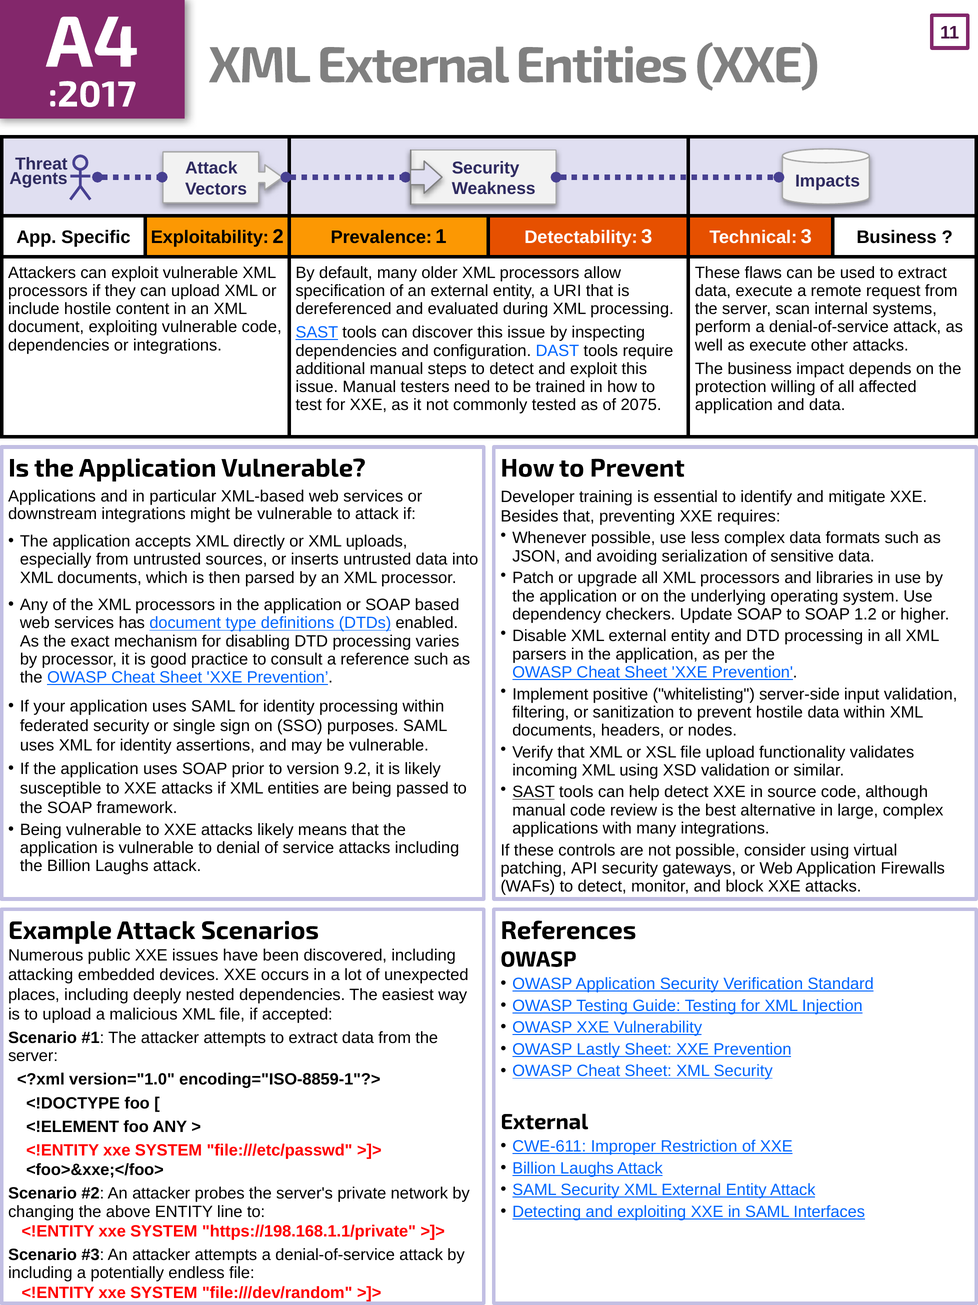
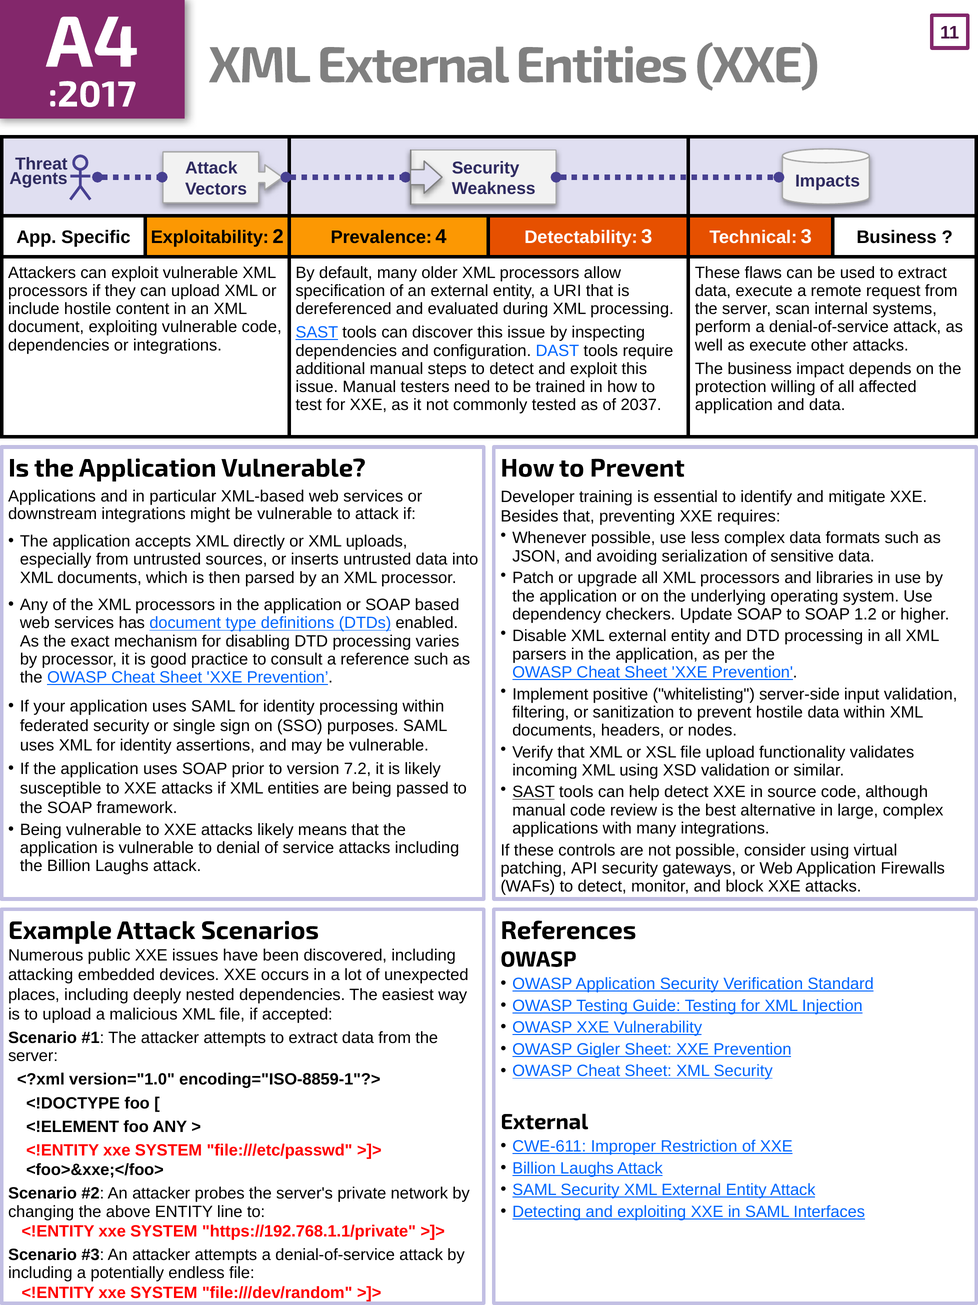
1: 1 -> 4 (441, 236)
2075: 2075 -> 2037 (641, 405)
9.2: 9.2 -> 7.2 (358, 768)
Lastly: Lastly -> Gigler (598, 1048)
https://198.168.1.1/private: https://198.168.1.1/private -> https://192.768.1.1/private (309, 1230)
